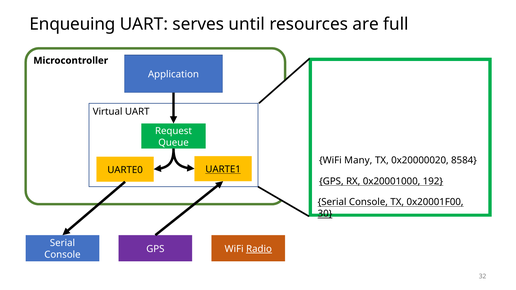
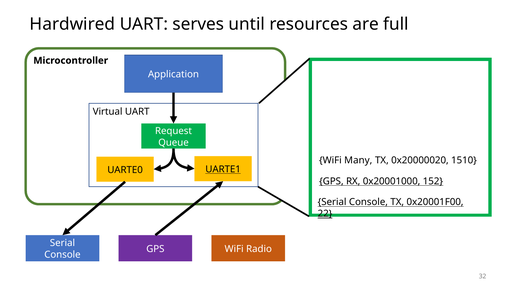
Enqueuing: Enqueuing -> Hardwired (72, 24)
8584: 8584 -> 1510 (464, 160)
192: 192 -> 152 (433, 181)
30: 30 -> 22 (325, 214)
Radio underline: present -> none (259, 249)
